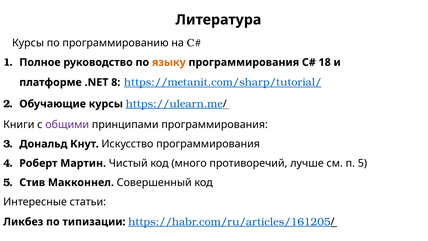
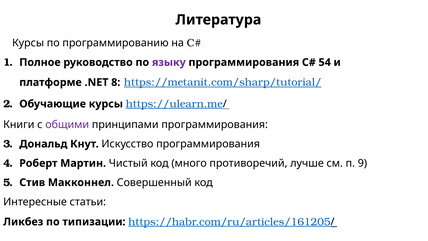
языку colour: orange -> purple (169, 62)
18: 18 -> 54 (325, 62)
п 5: 5 -> 9 (362, 163)
